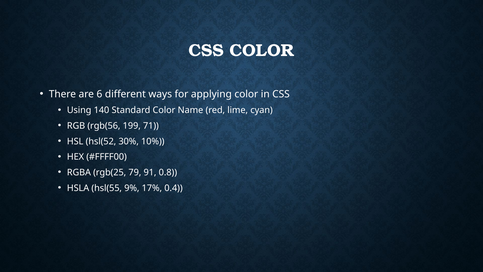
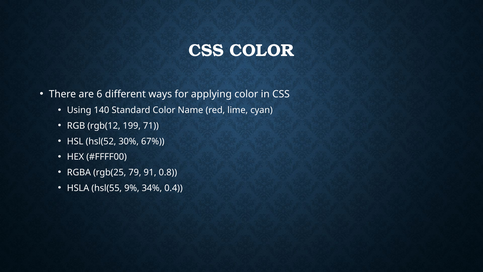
rgb(56: rgb(56 -> rgb(12 (104, 126)
10%: 10% -> 67% (153, 141)
17%: 17% -> 34% (152, 188)
